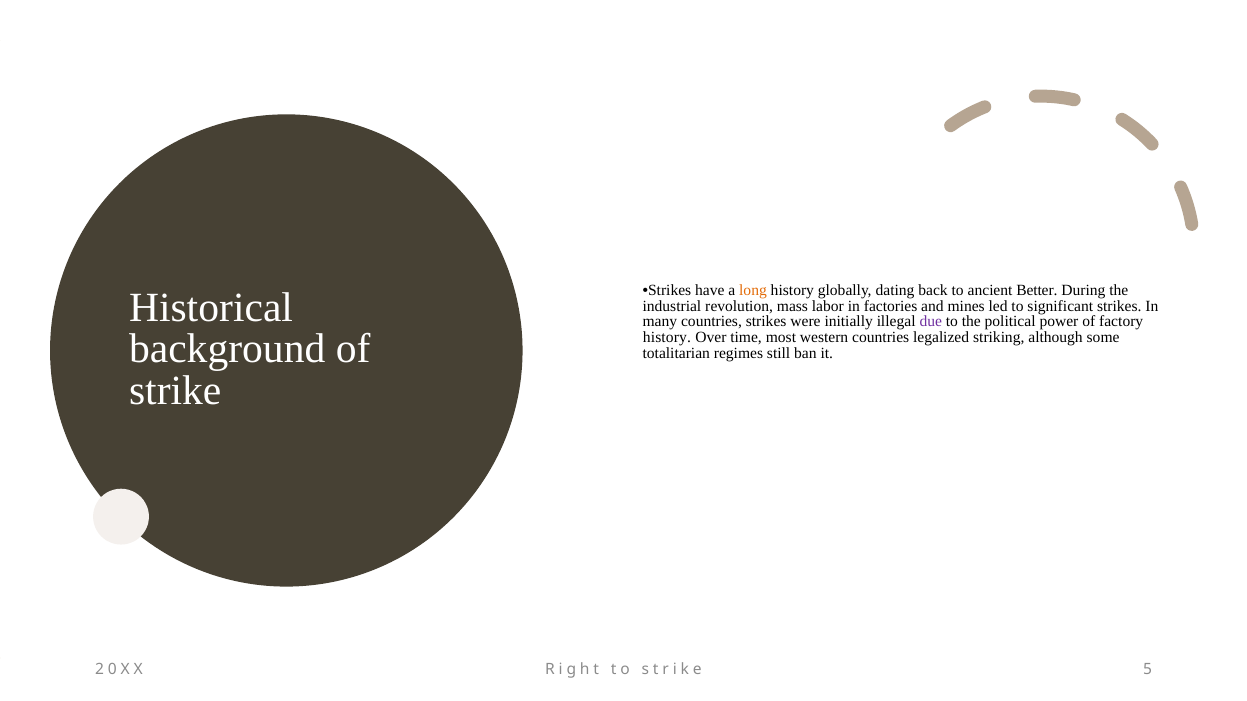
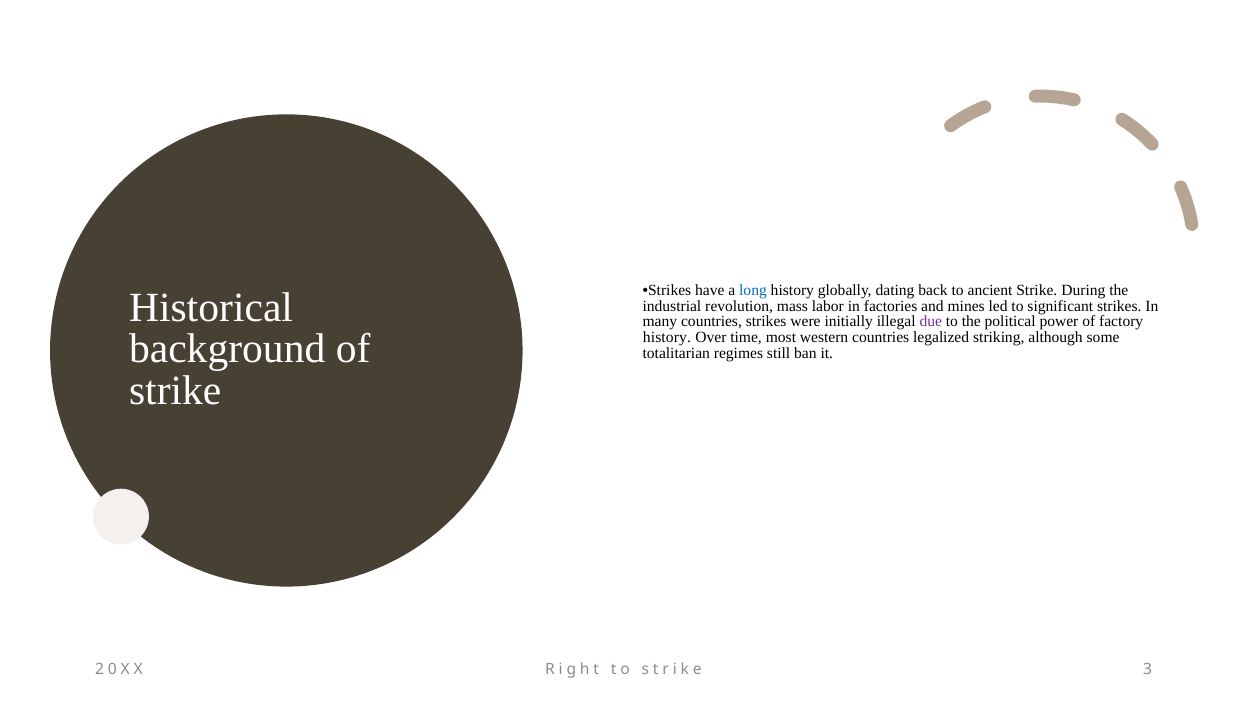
long colour: orange -> blue (753, 291)
ancient Better: Better -> Strike (1037, 291)
5: 5 -> 3 (1147, 670)
